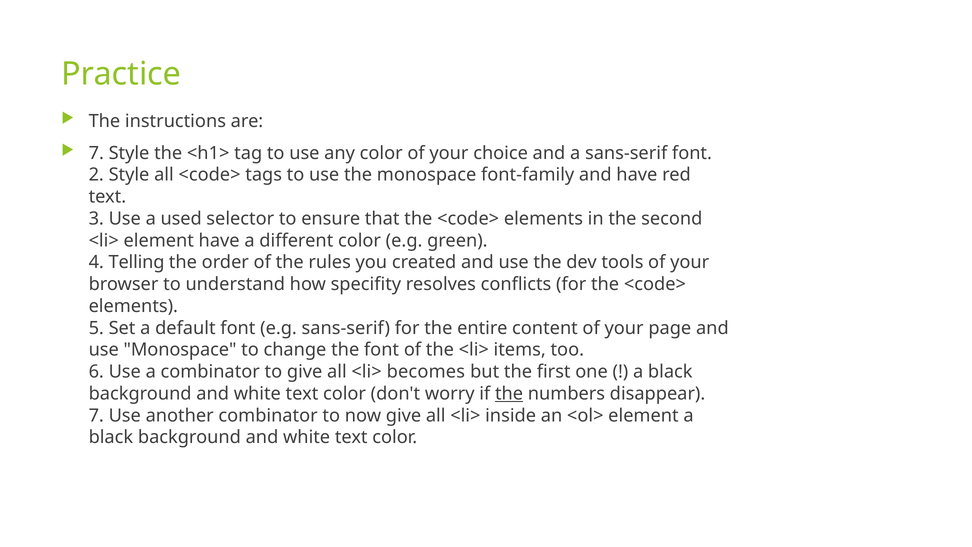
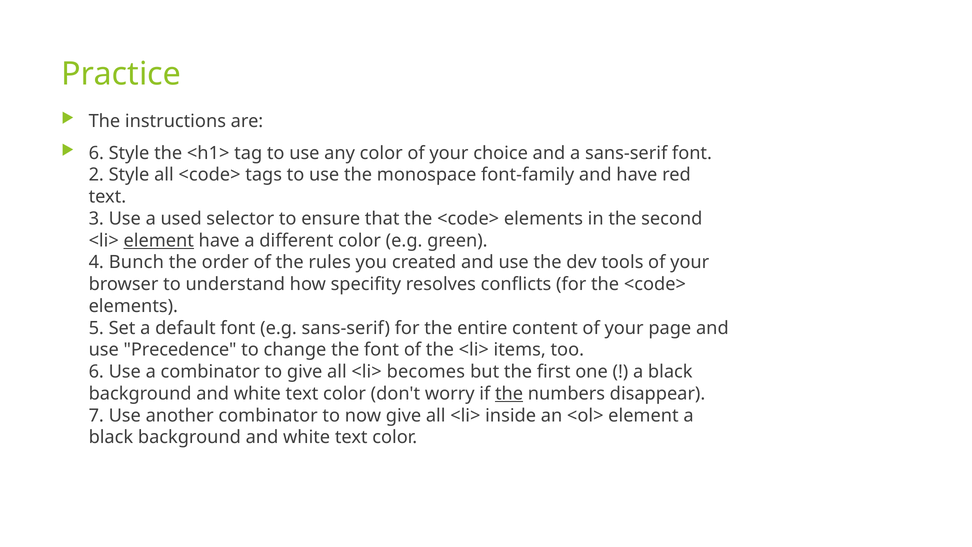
7: 7 -> 6 (96, 153)
element underline: none -> present (159, 240)
Telling: Telling -> Bunch (136, 262)
use Monospace: Monospace -> Precedence (180, 350)
